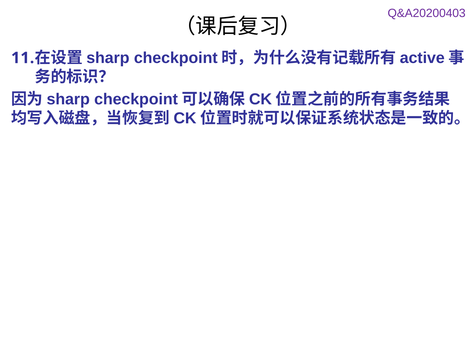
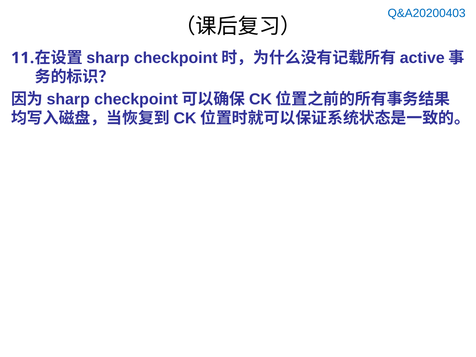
Q&A20200403 colour: purple -> blue (427, 13)
